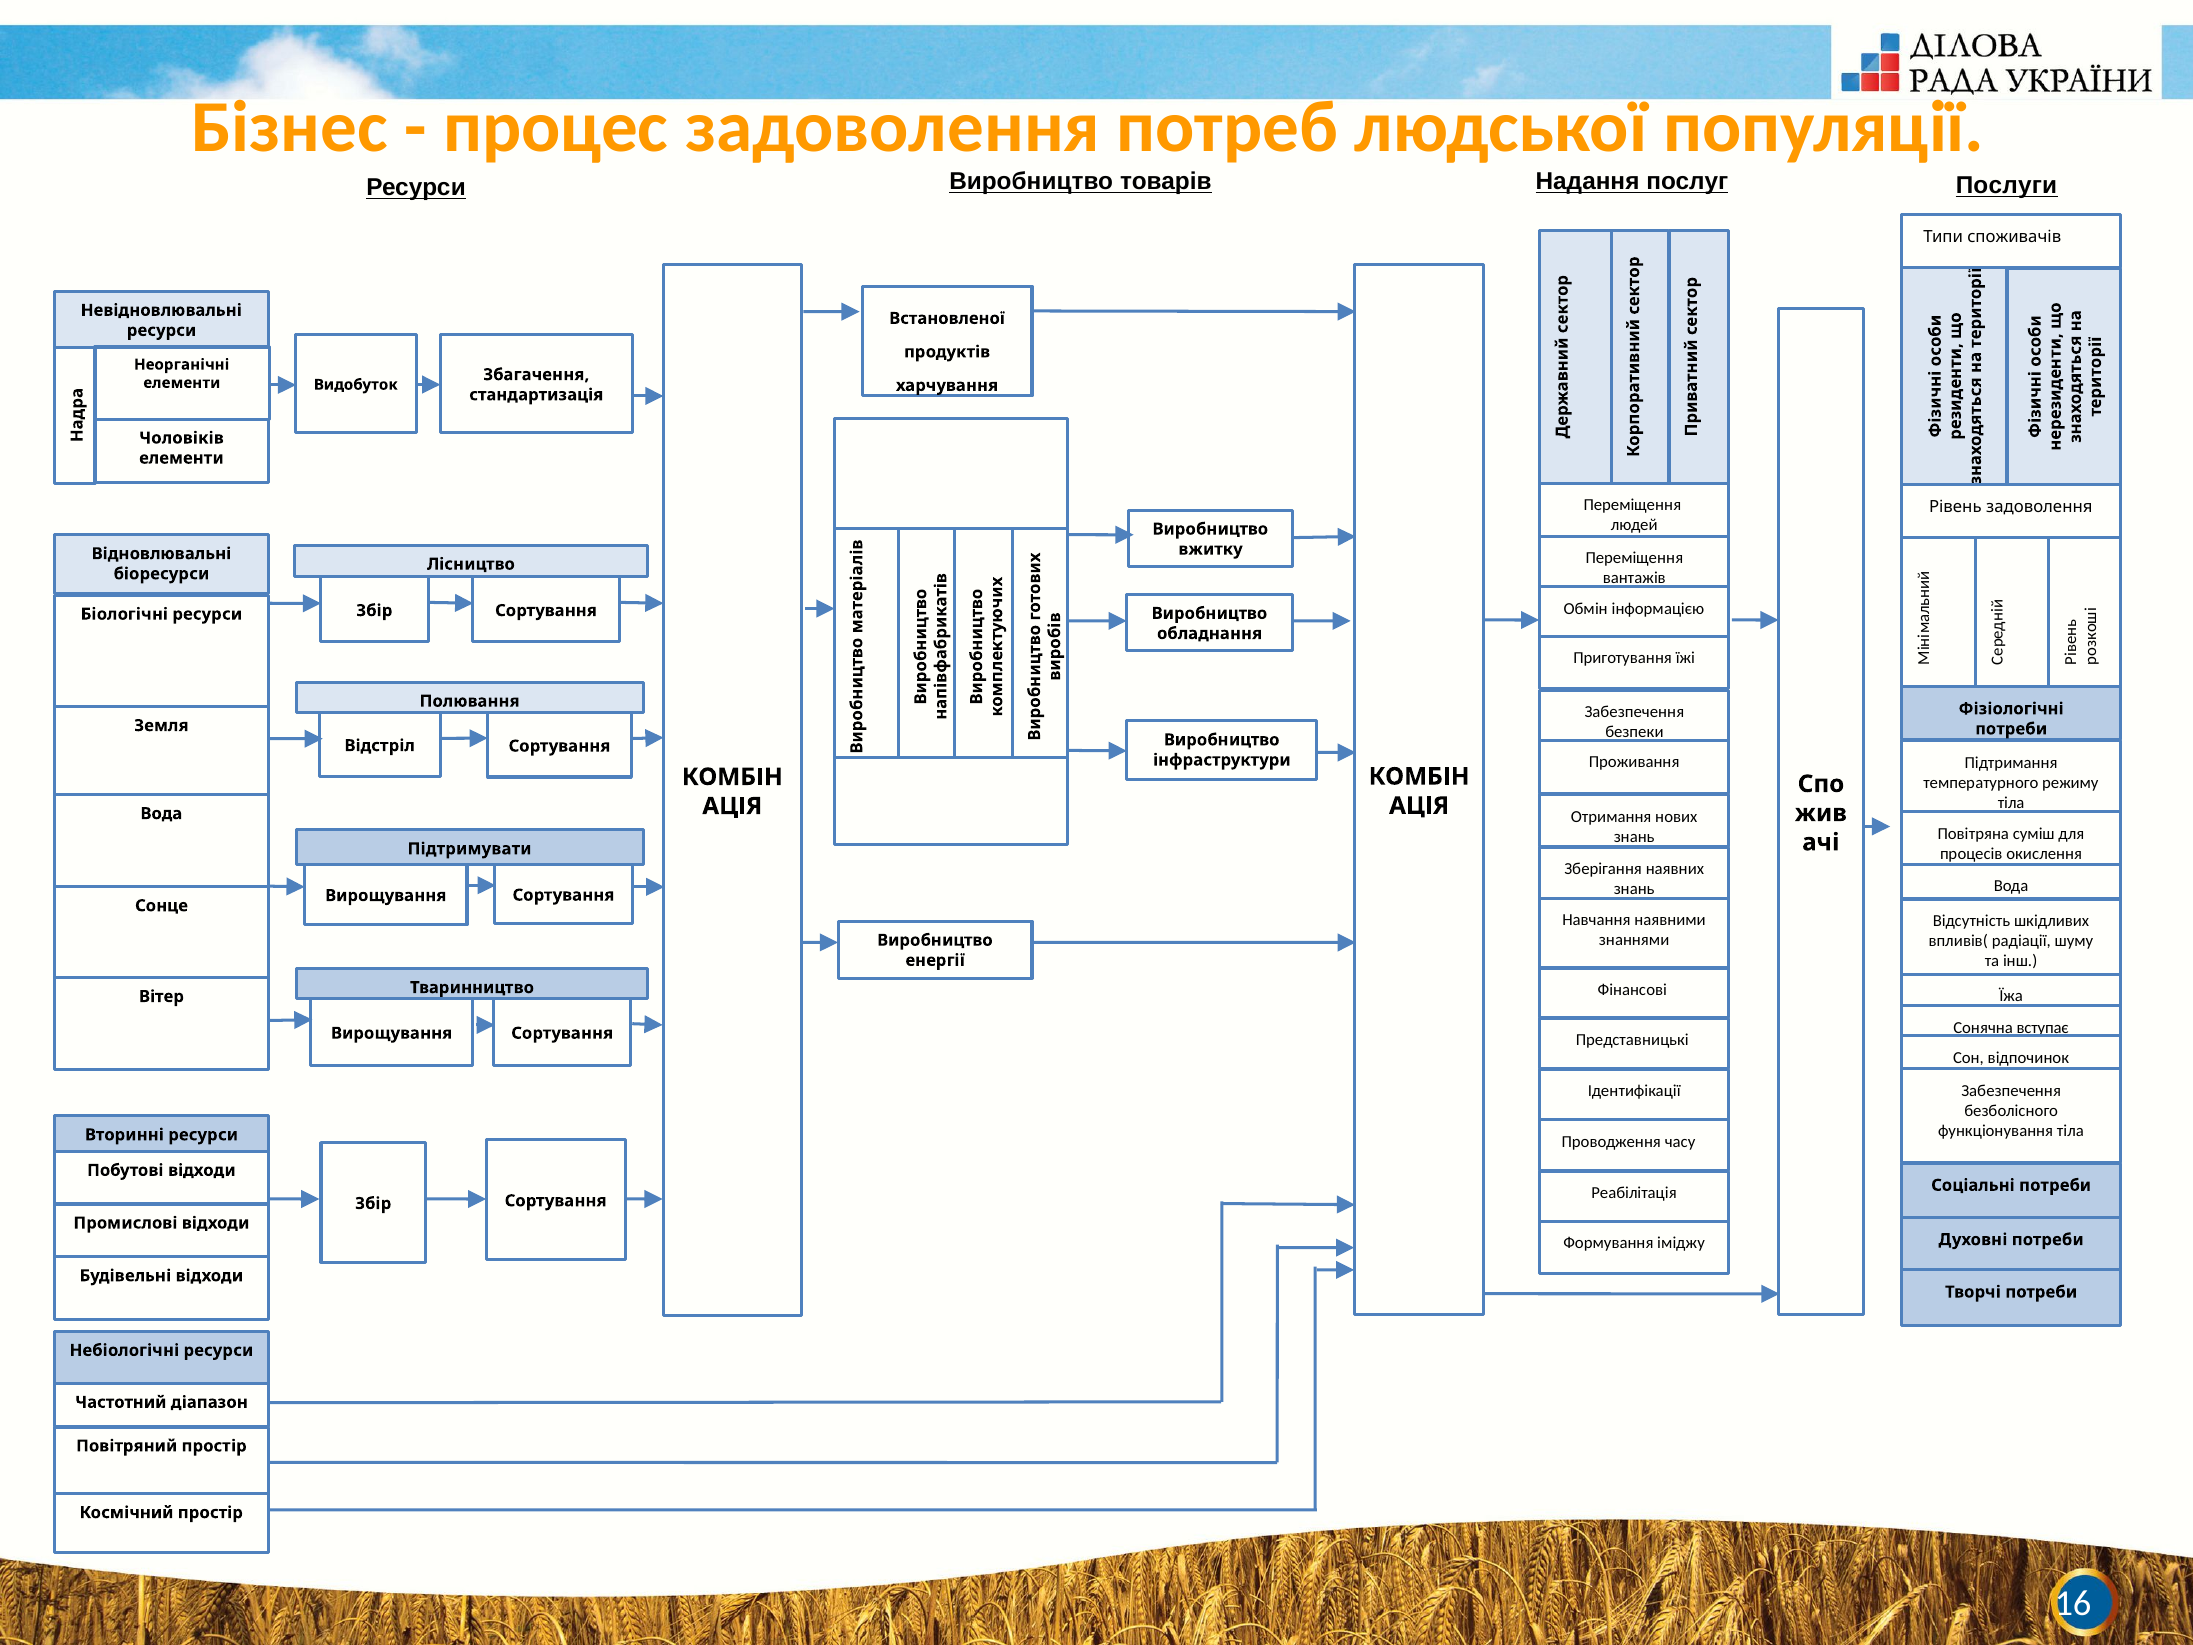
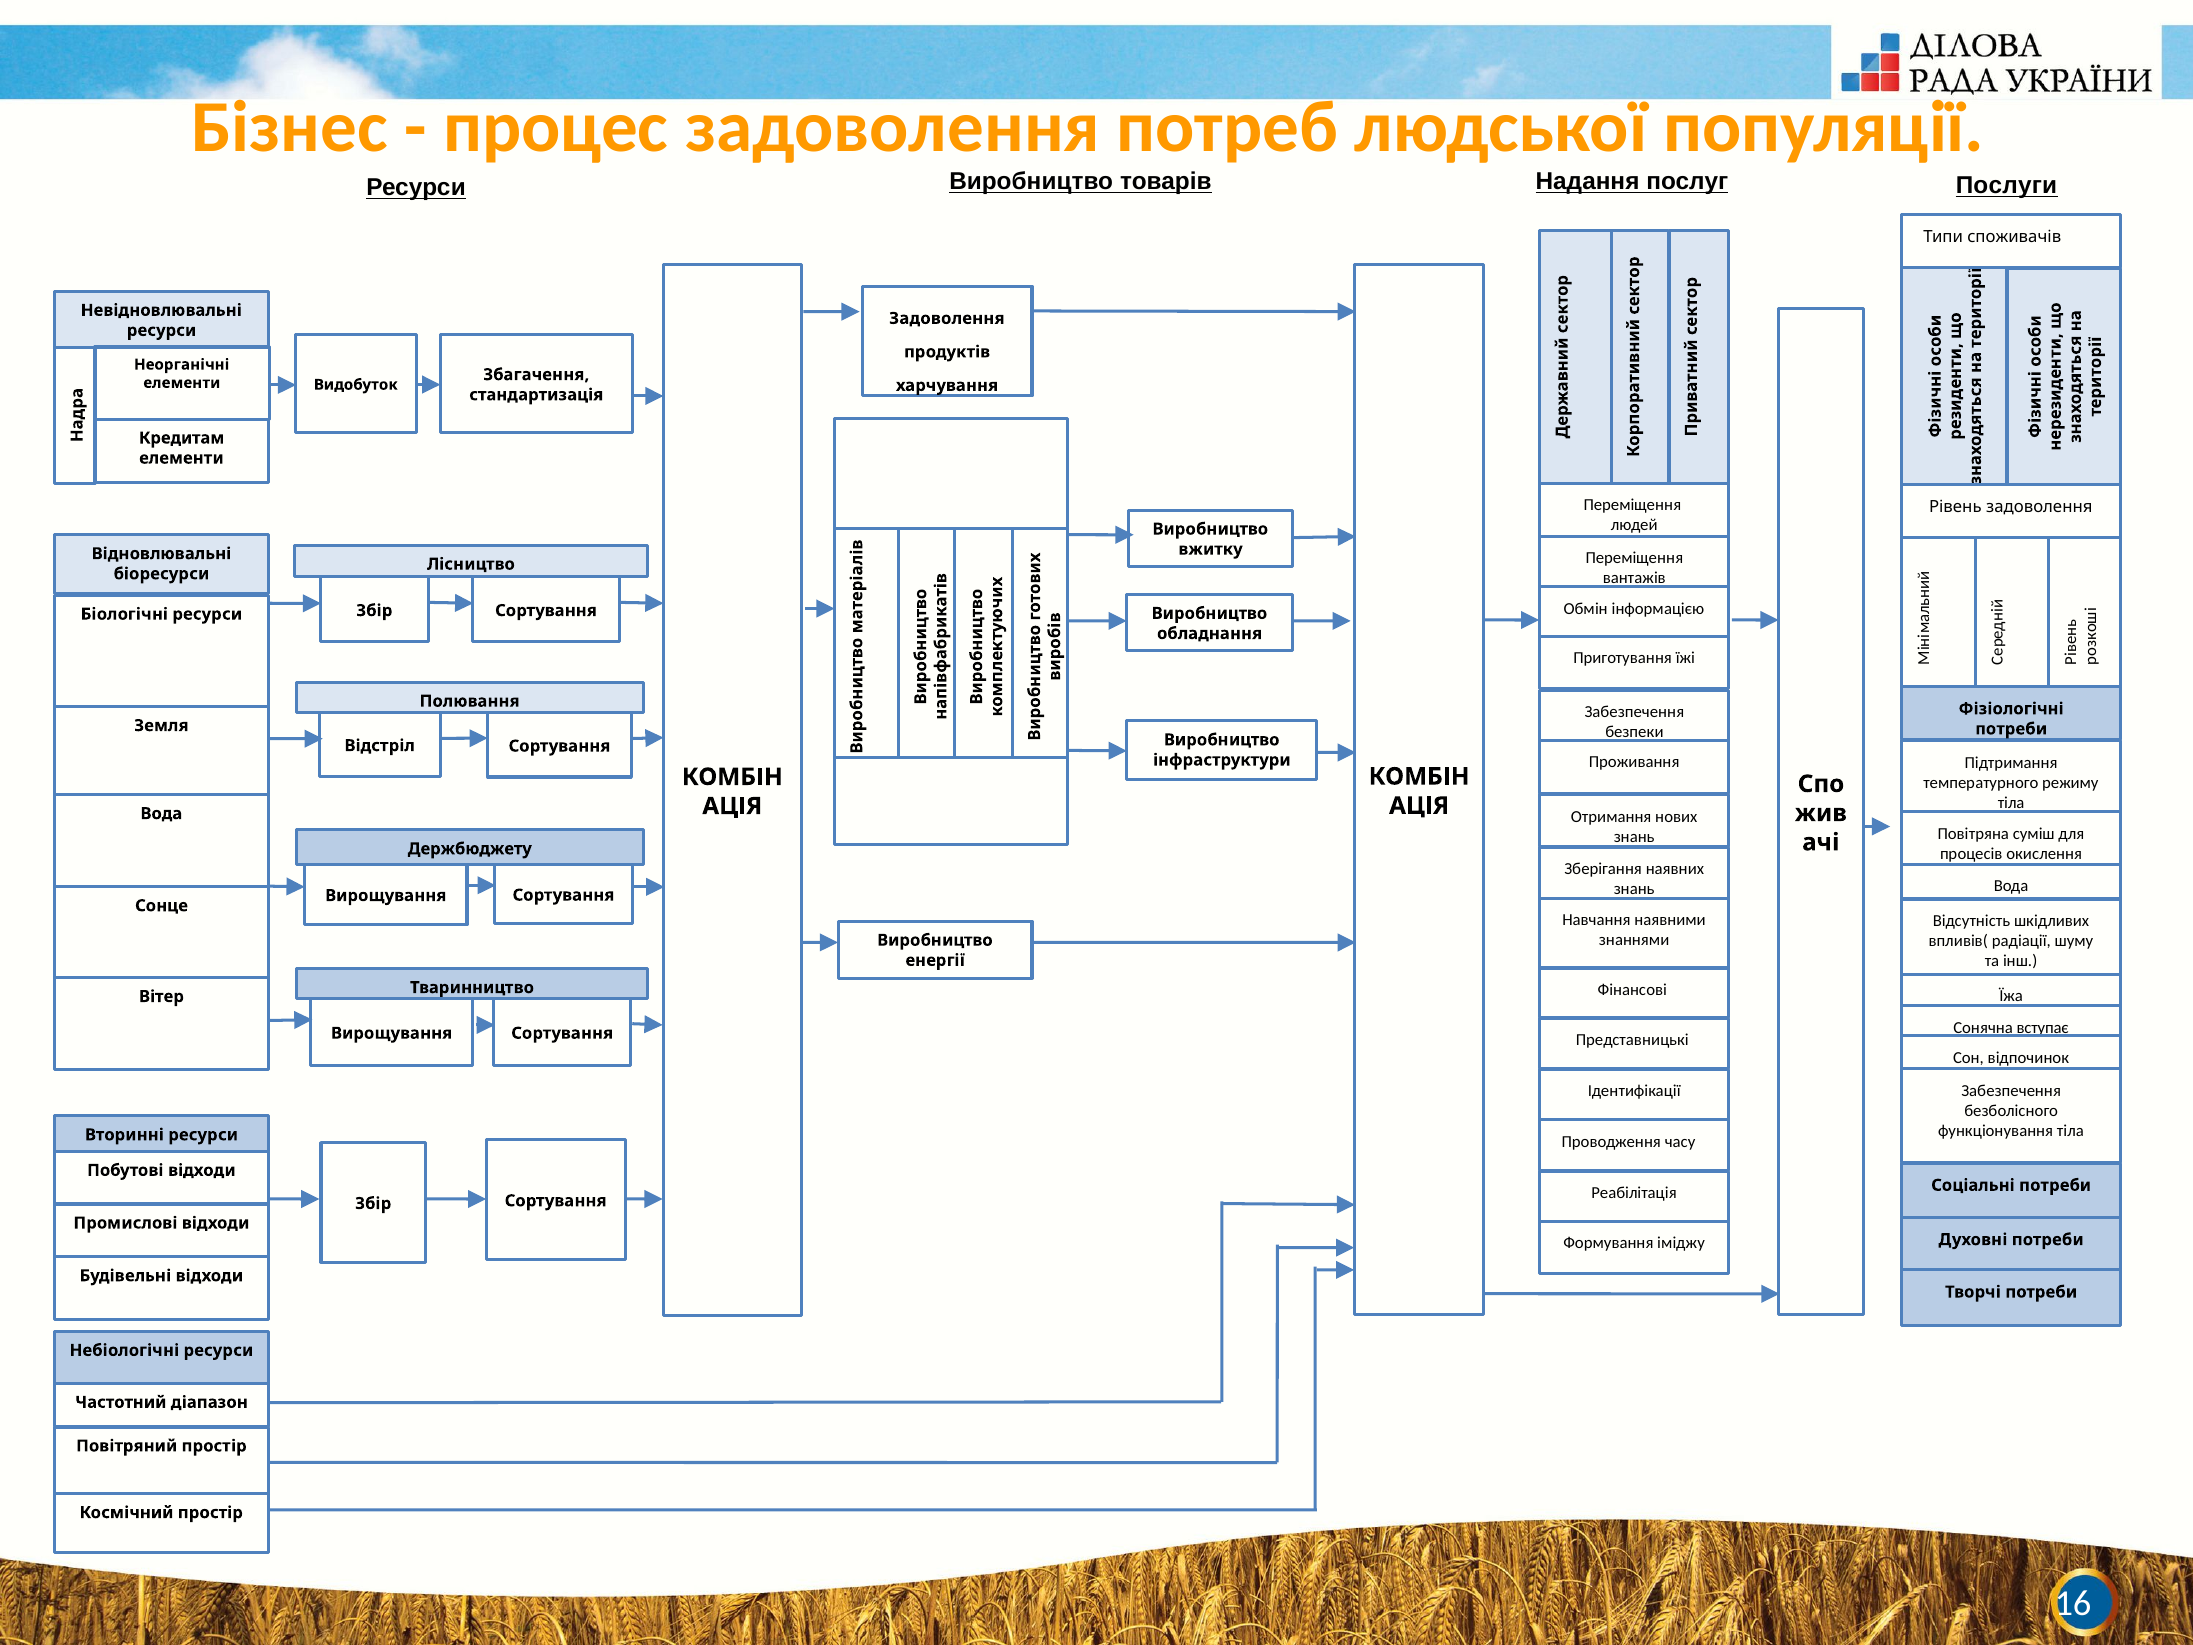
Встановленої: Встановленої -> Задоволення (947, 318)
Чоловіків: Чоловіків -> Кредитам (182, 438)
Підтримувати: Підтримувати -> Держбюджету (470, 849)
